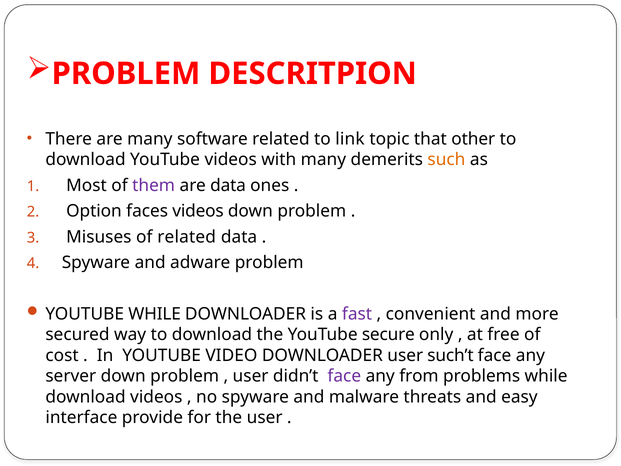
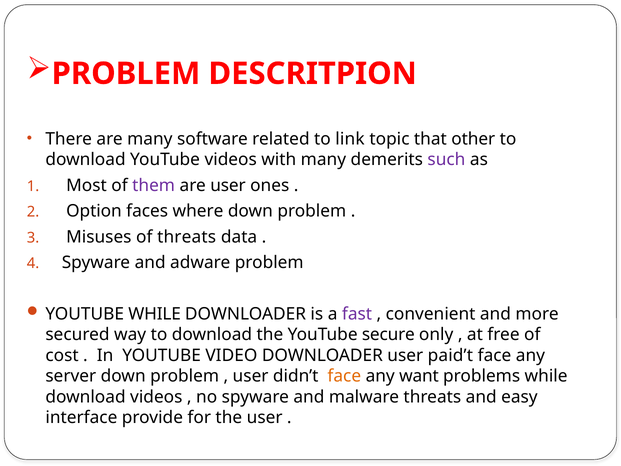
such colour: orange -> purple (446, 160)
are data: data -> user (228, 185)
faces videos: videos -> where (198, 211)
of related: related -> threats (187, 237)
such’t: such’t -> paid’t (450, 355)
face colour: purple -> orange (344, 376)
from: from -> want (419, 376)
